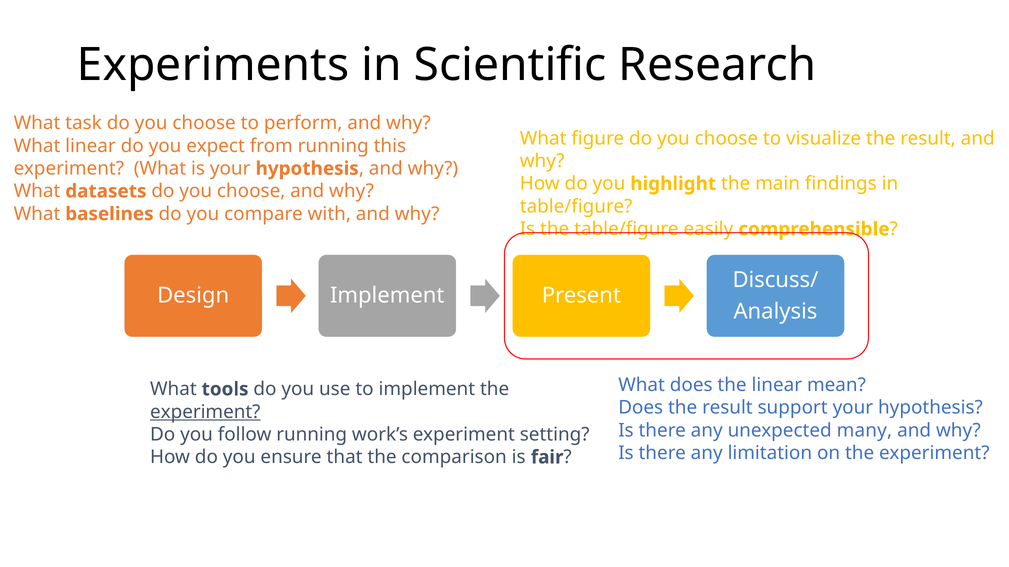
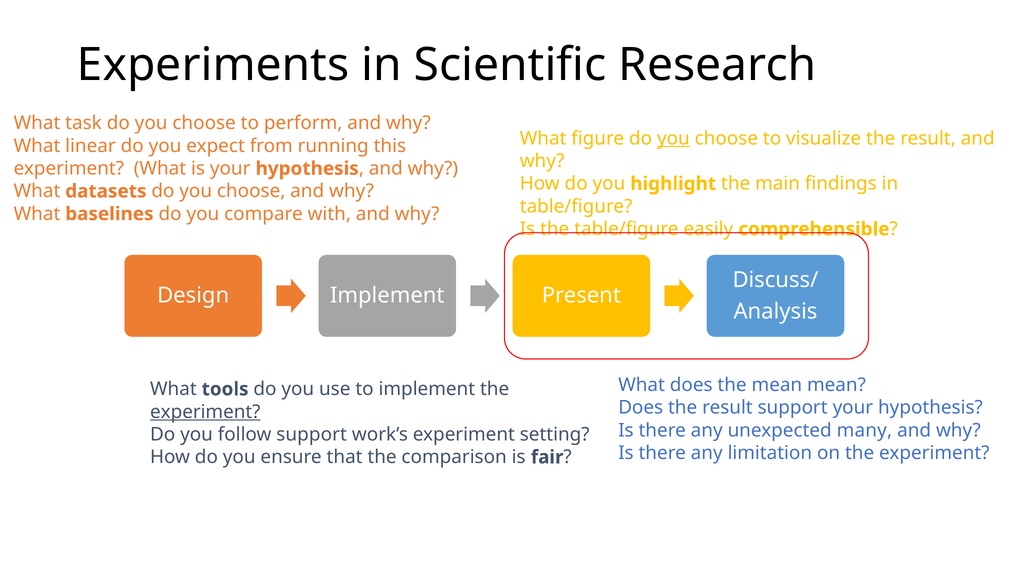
you underline: none -> present (673, 138)
the linear: linear -> mean (777, 385)
follow running: running -> support (312, 435)
